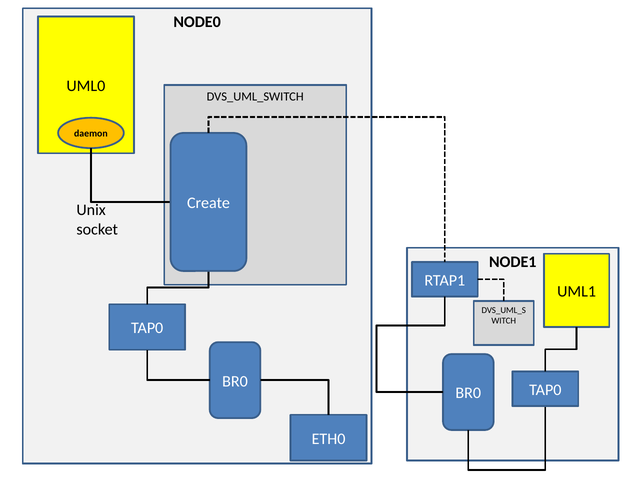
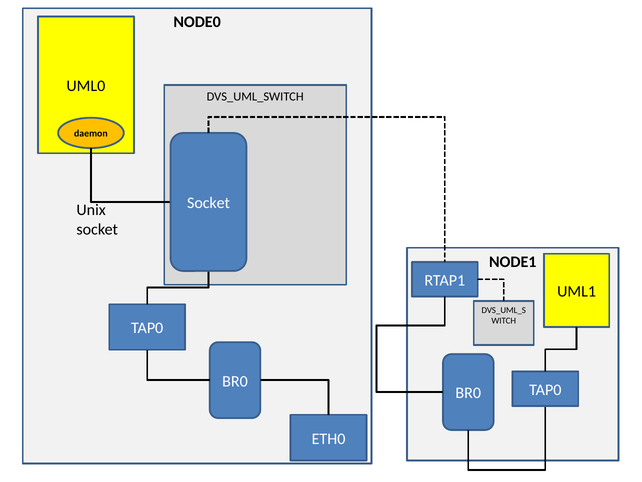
Create: Create -> Socket (209, 203)
